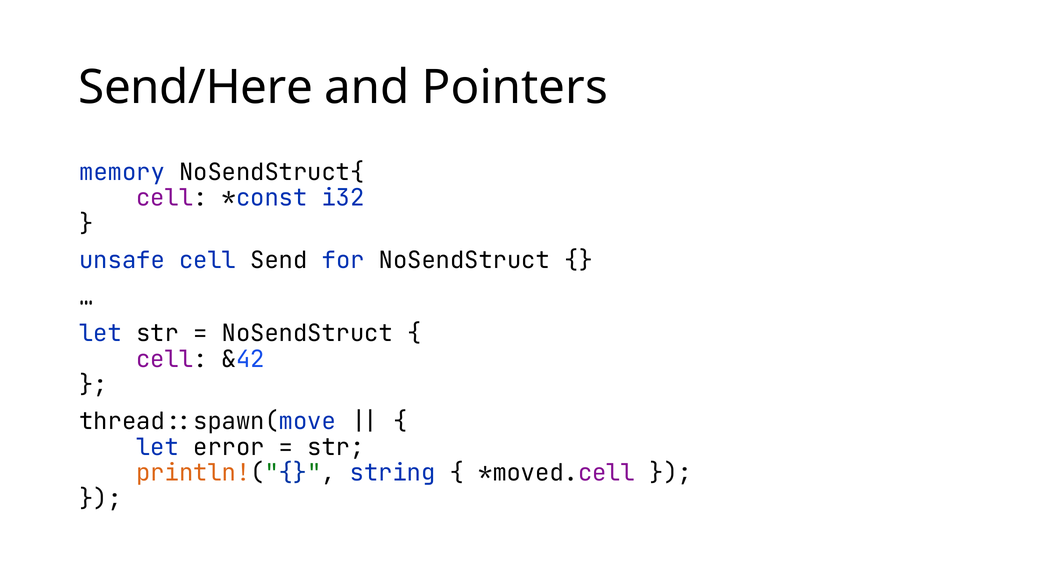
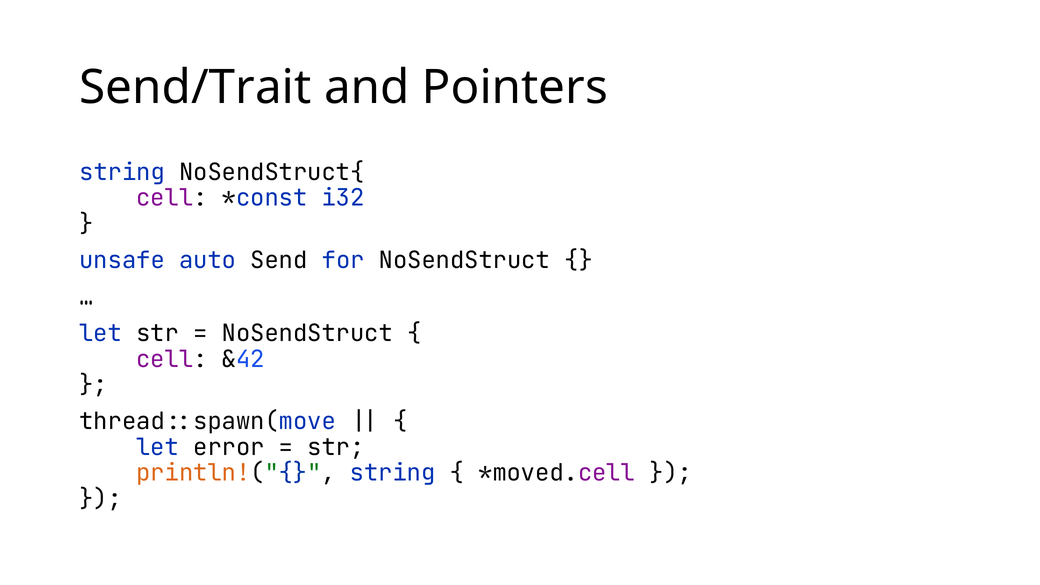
Send/Here: Send/Here -> Send/Trait (195, 87)
memory: memory -> string (122, 172)
unsafe cell: cell -> auto (208, 260)
